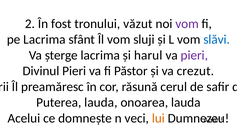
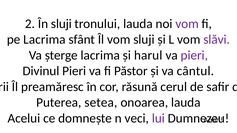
În fost: fost -> sluji (61, 24)
tronului văzut: văzut -> lauda (138, 24)
slăvi colour: blue -> purple (217, 40)
va crezut: crezut -> cântul (195, 71)
Puterea lauda: lauda -> setea (101, 103)
lui colour: orange -> purple (158, 119)
